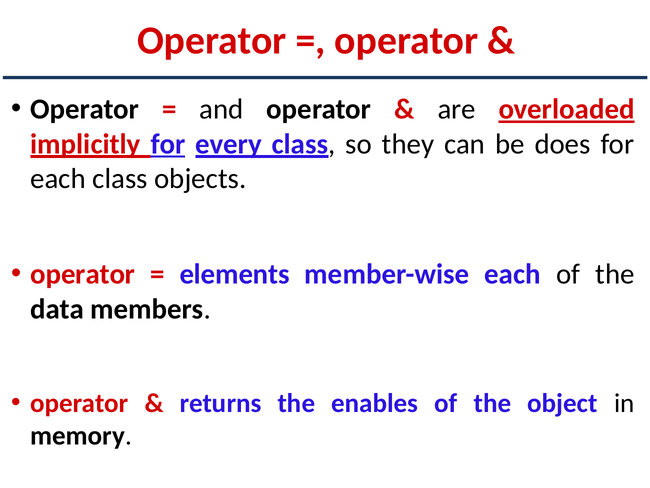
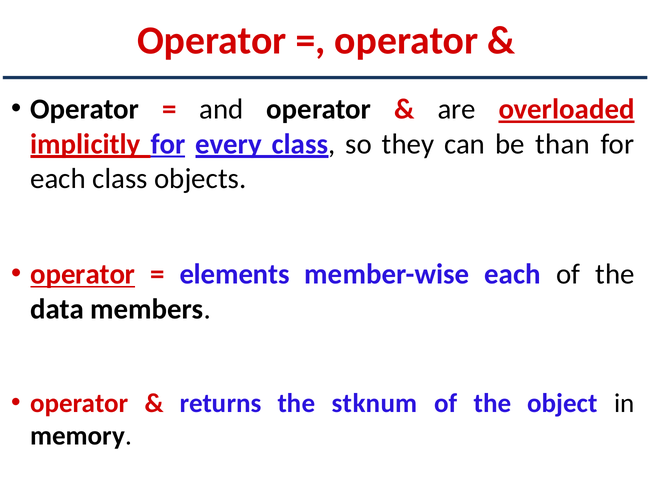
does: does -> than (562, 144)
operator underline: none -> present (83, 274)
enables: enables -> stknum (375, 403)
